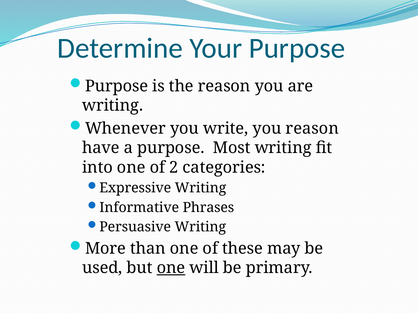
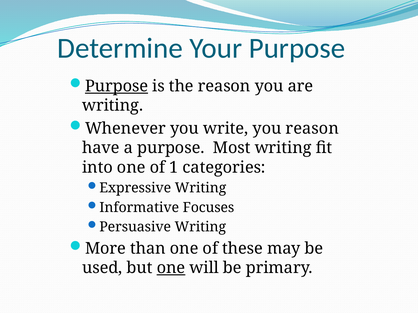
Purpose underline: none -> present (117, 86)
2: 2 -> 1 (174, 168)
Phrases: Phrases -> Focuses (208, 208)
